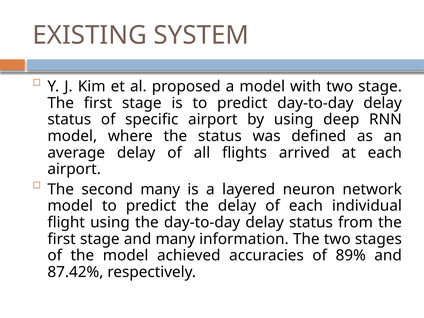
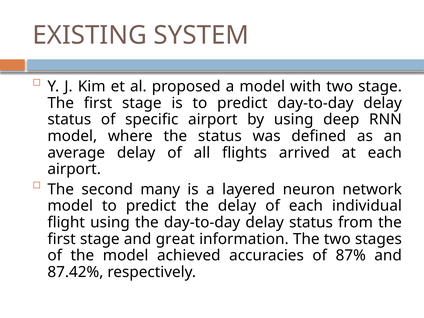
and many: many -> great (175, 239)
89%: 89% -> 87% (351, 256)
